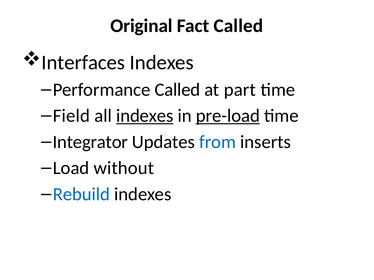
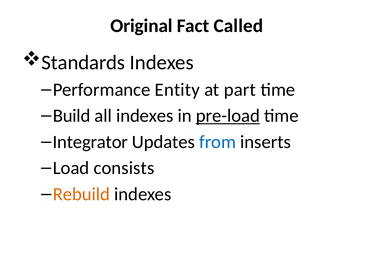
Interfaces: Interfaces -> Standards (83, 63)
Performance Called: Called -> Entity (177, 90)
Field: Field -> Build (72, 116)
indexes underline: present -> none (145, 116)
without: without -> consists (124, 168)
Rebuild colour: blue -> orange (81, 195)
